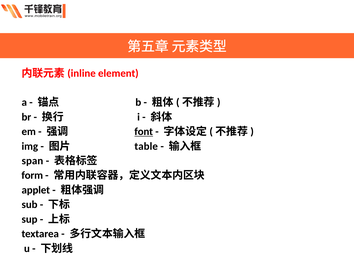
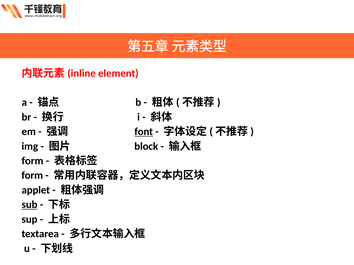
table: table -> block (146, 146)
span: span -> form (33, 161)
sub underline: none -> present (30, 205)
